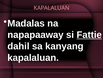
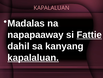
kapalaluan underline: none -> present (33, 57)
